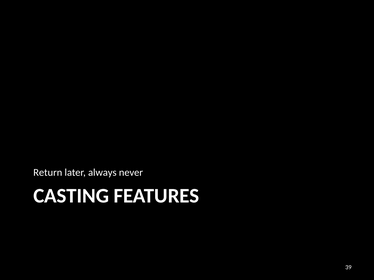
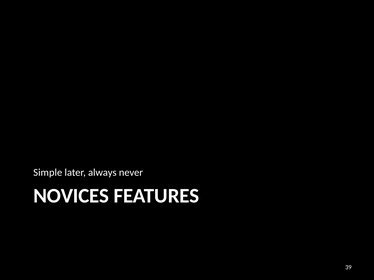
Return: Return -> Simple (48, 173)
CASTING: CASTING -> NOVICES (71, 196)
